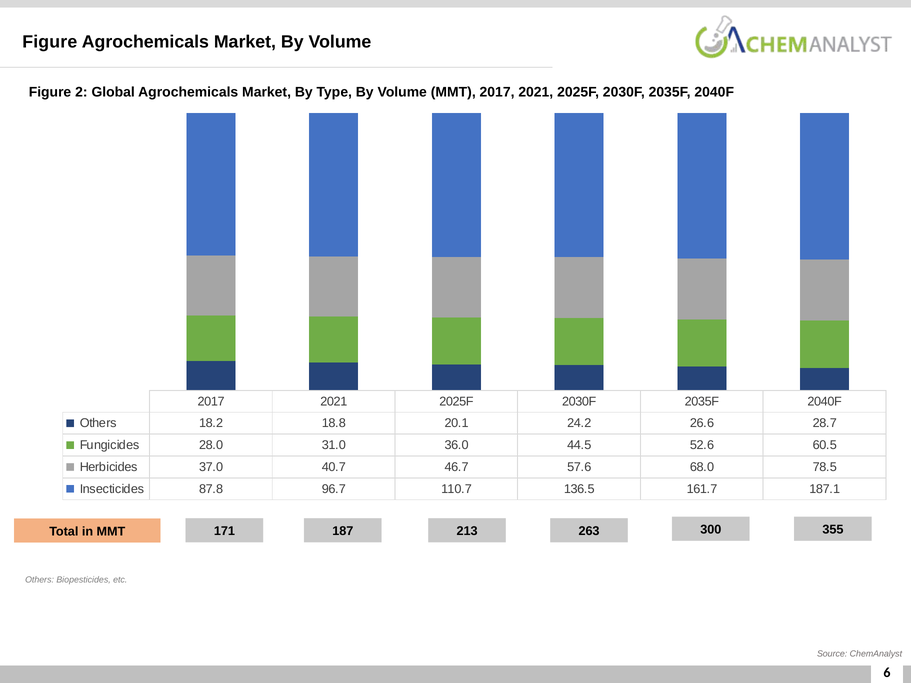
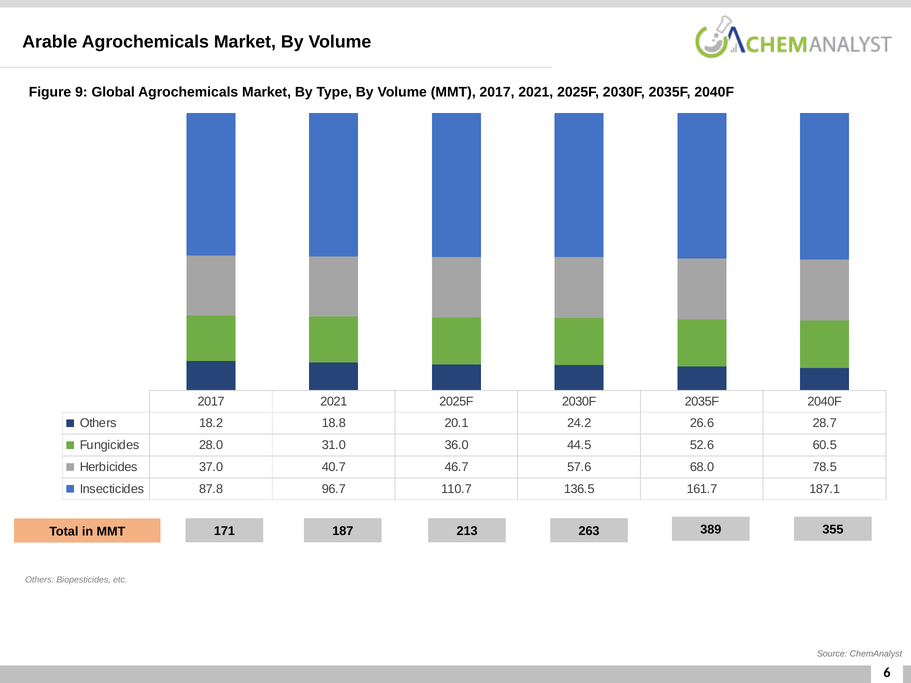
Figure: Figure -> Arable (50, 42)
2: 2 -> 9 (81, 92)
300: 300 -> 389 (711, 530)
